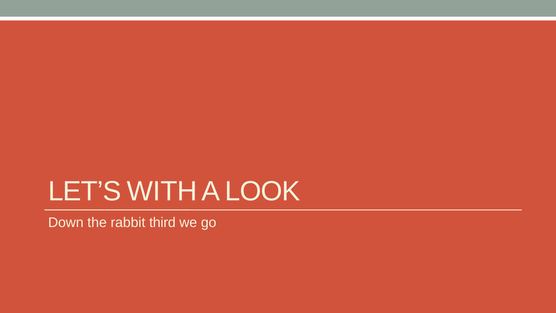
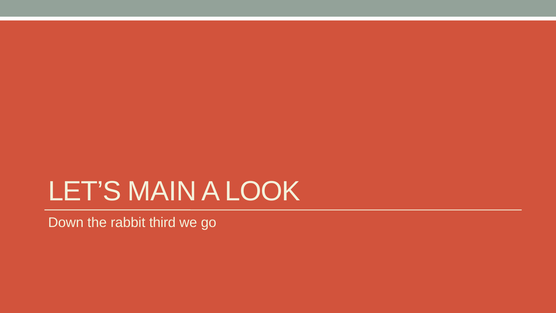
WITH: WITH -> MAIN (162, 191)
